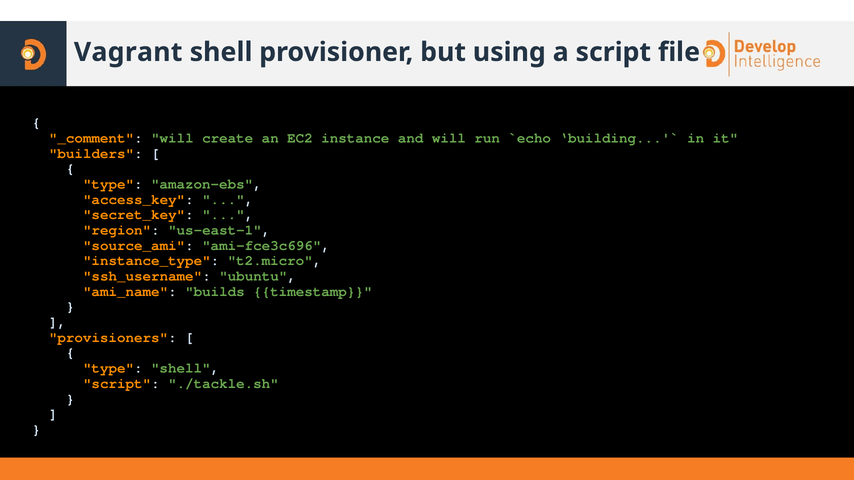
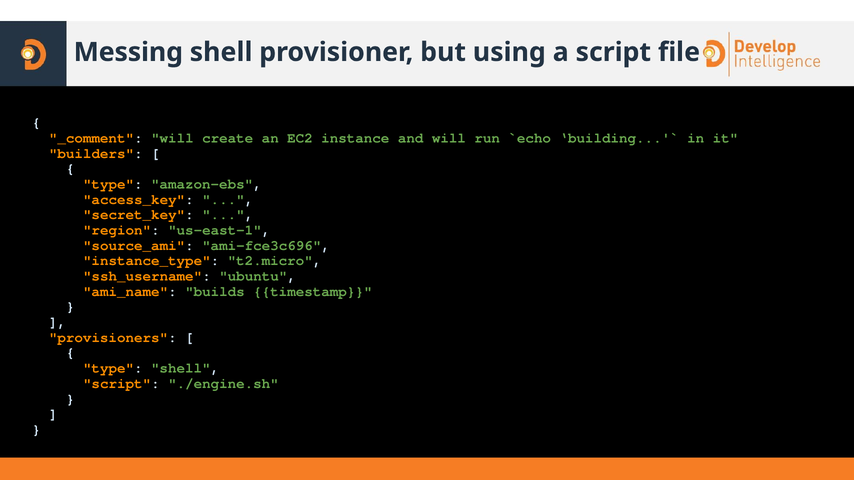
Vagrant: Vagrant -> Messing (128, 52)
./tackle.sh: ./tackle.sh -> ./engine.sh (223, 384)
